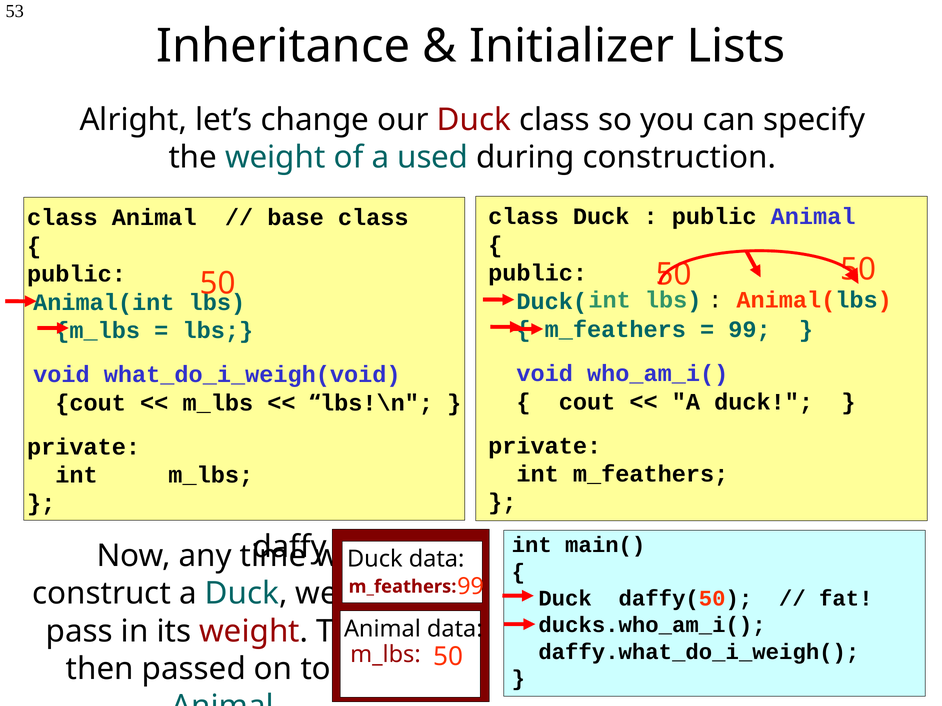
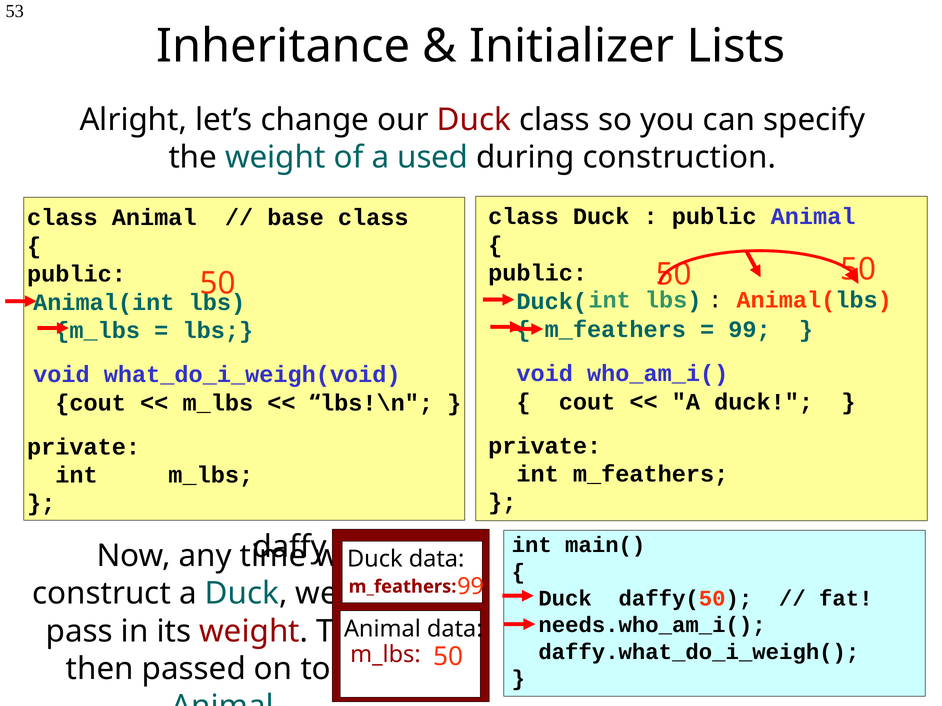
ducks.who_am_i(: ducks.who_am_i( -> needs.who_am_i( (652, 626)
